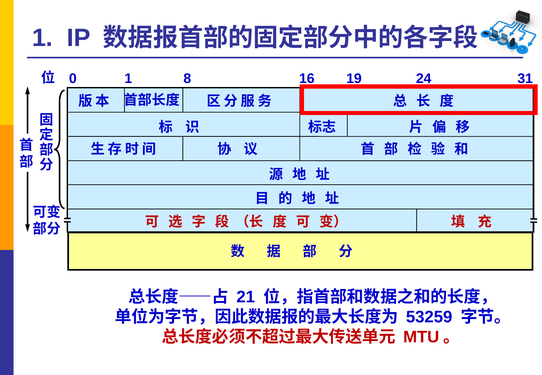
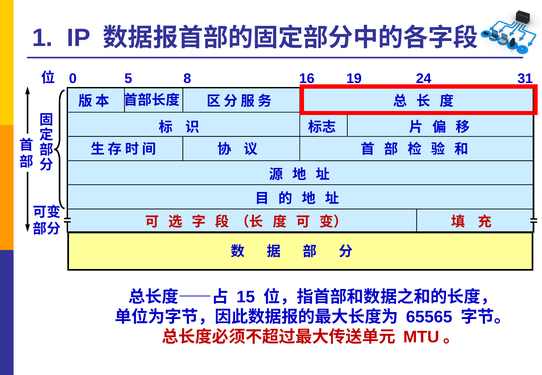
0 1: 1 -> 5 (128, 79)
21: 21 -> 15 (246, 297)
53259: 53259 -> 65565 (429, 317)
